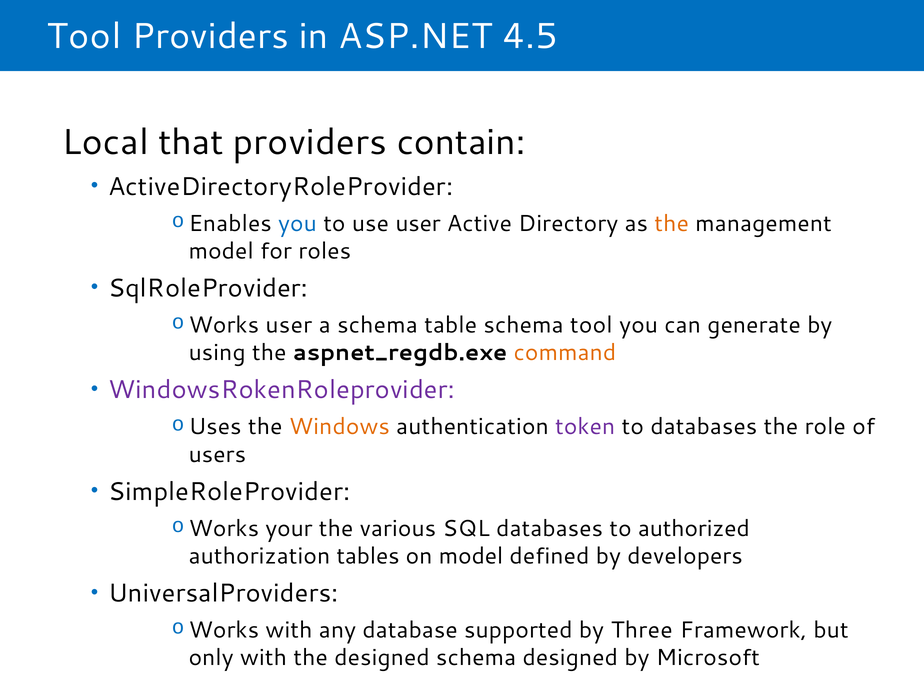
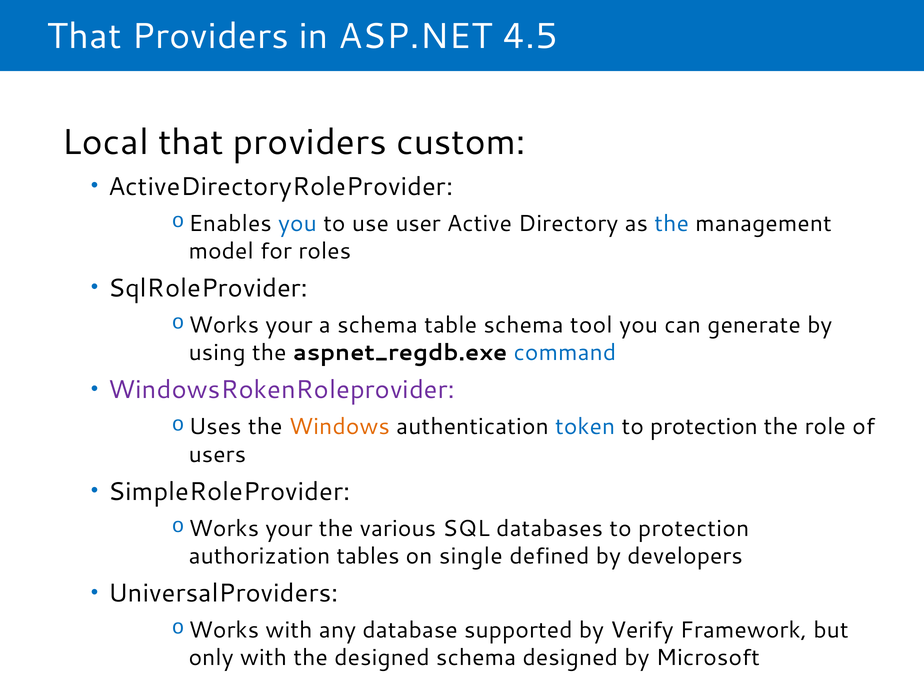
Tool: Tool -> That (84, 37)
contain: contain -> custom (461, 143)
the colour: orange -> blue (672, 223)
user: user -> your (289, 325)
command colour: orange -> blue (565, 353)
token colour: purple -> blue (585, 427)
databases: databases -> protection (704, 427)
databases to authorized: authorized -> protection (694, 528)
on model: model -> single (471, 556)
Three: Three -> Verify (642, 630)
